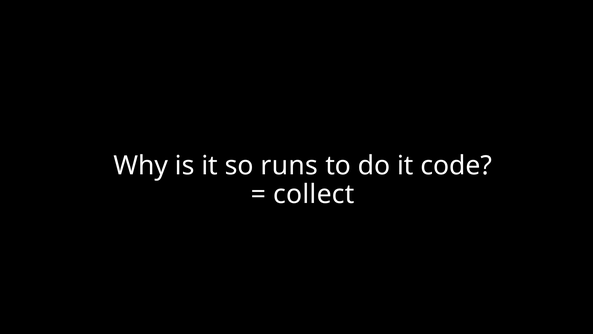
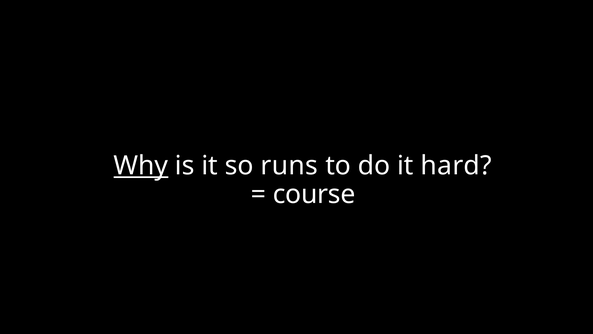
Why underline: none -> present (141, 165)
code: code -> hard (456, 165)
collect: collect -> course (314, 194)
